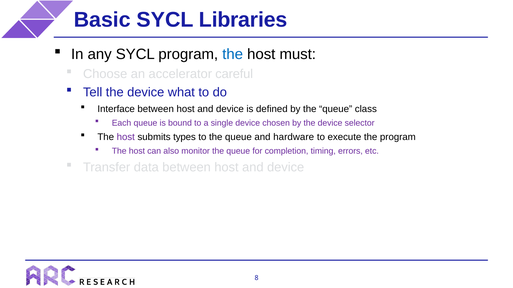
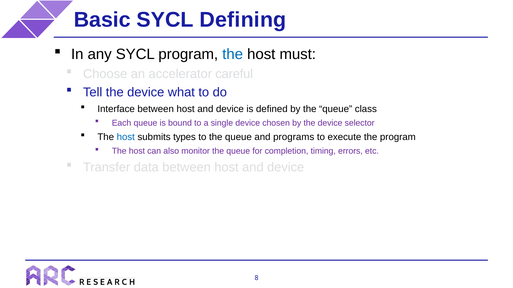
Libraries: Libraries -> Defining (243, 20)
host colour: purple -> blue (126, 137)
hardware: hardware -> programs (294, 137)
